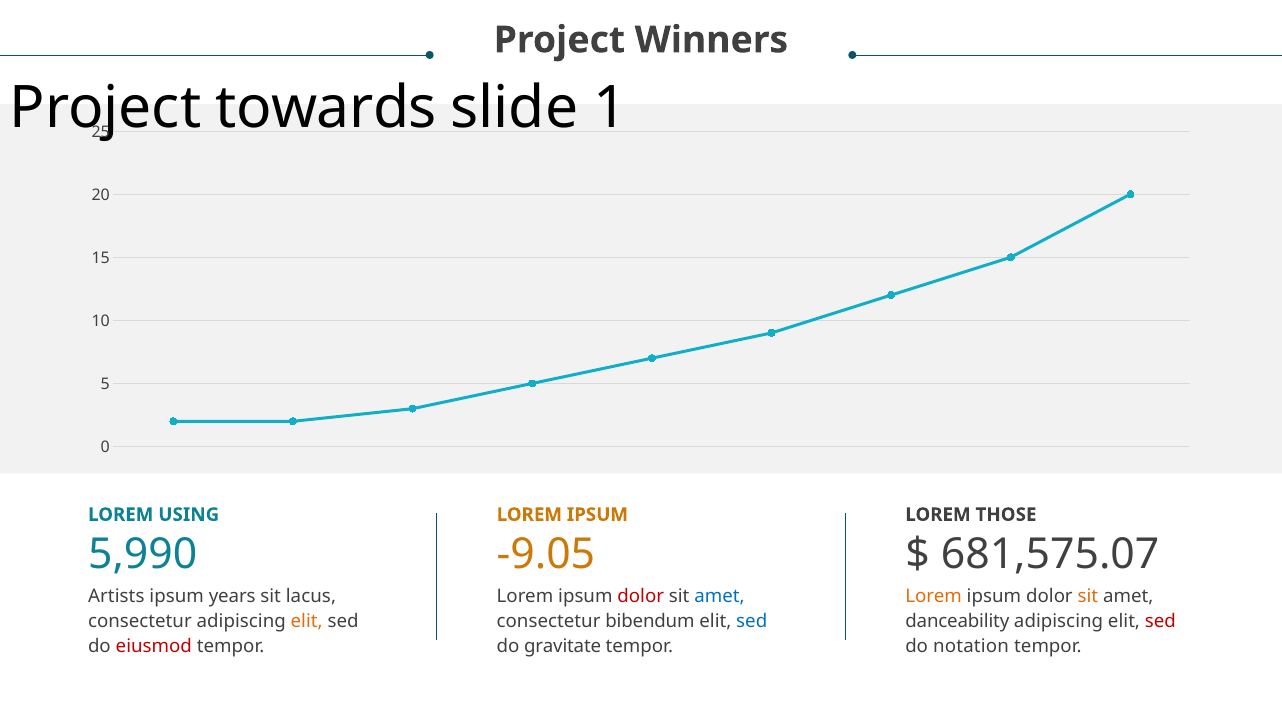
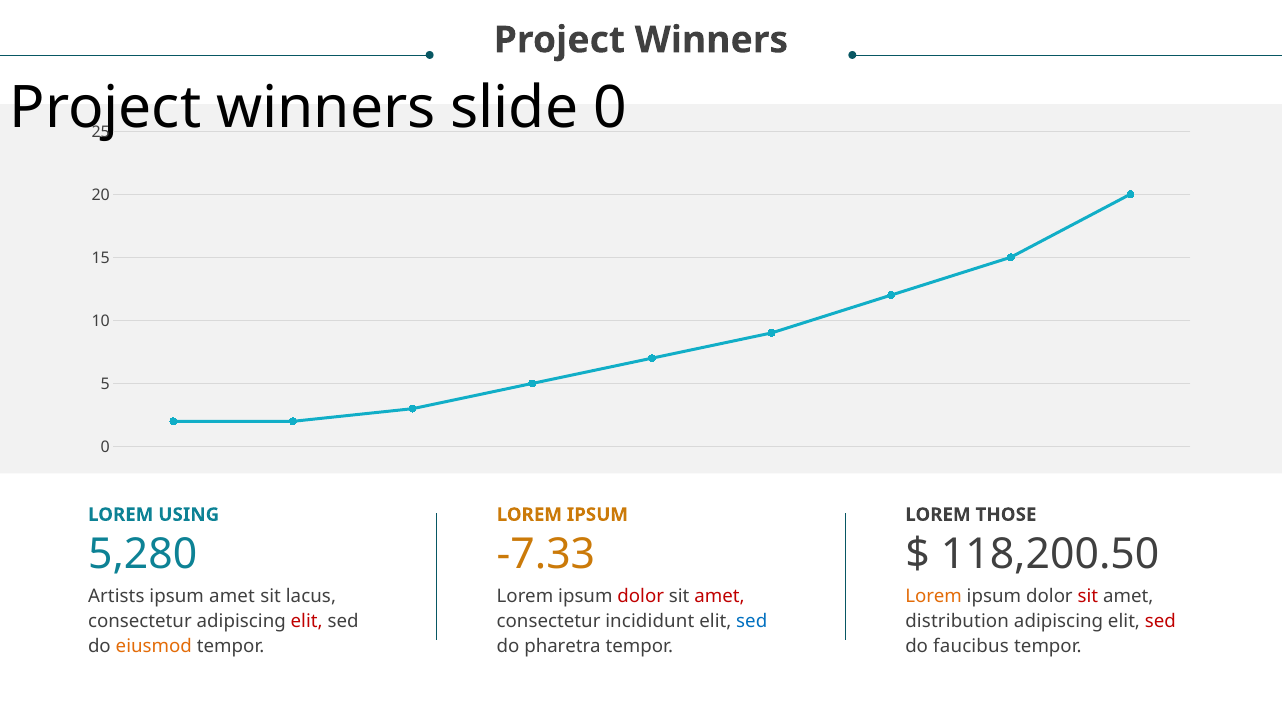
towards: towards -> winners (326, 108)
slide 1: 1 -> 0 (610, 108)
5,990: 5,990 -> 5,280 (143, 554)
-9.05: -9.05 -> -7.33 (546, 554)
681,575.07: 681,575.07 -> 118,200.50 (1050, 554)
ipsum years: years -> amet (232, 596)
amet colour: blue -> red (720, 596)
sit colour: orange -> red (1088, 596)
elit colour: orange -> red (307, 621)
bibendum: bibendum -> incididunt (650, 621)
danceability: danceability -> distribution (957, 621)
eiusmod colour: red -> orange (154, 647)
gravitate: gravitate -> pharetra (563, 647)
notation: notation -> faucibus (971, 647)
